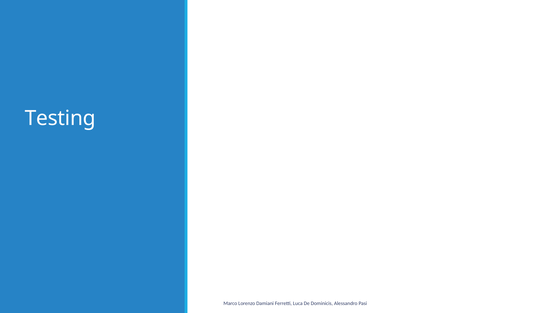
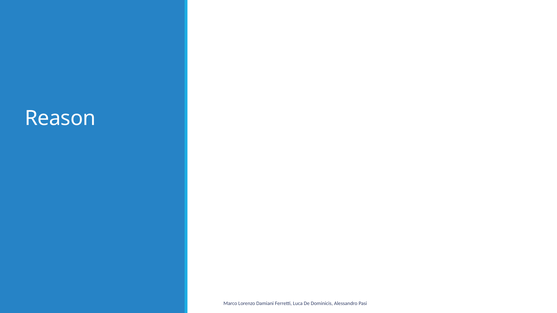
Testing: Testing -> Reason (60, 118)
